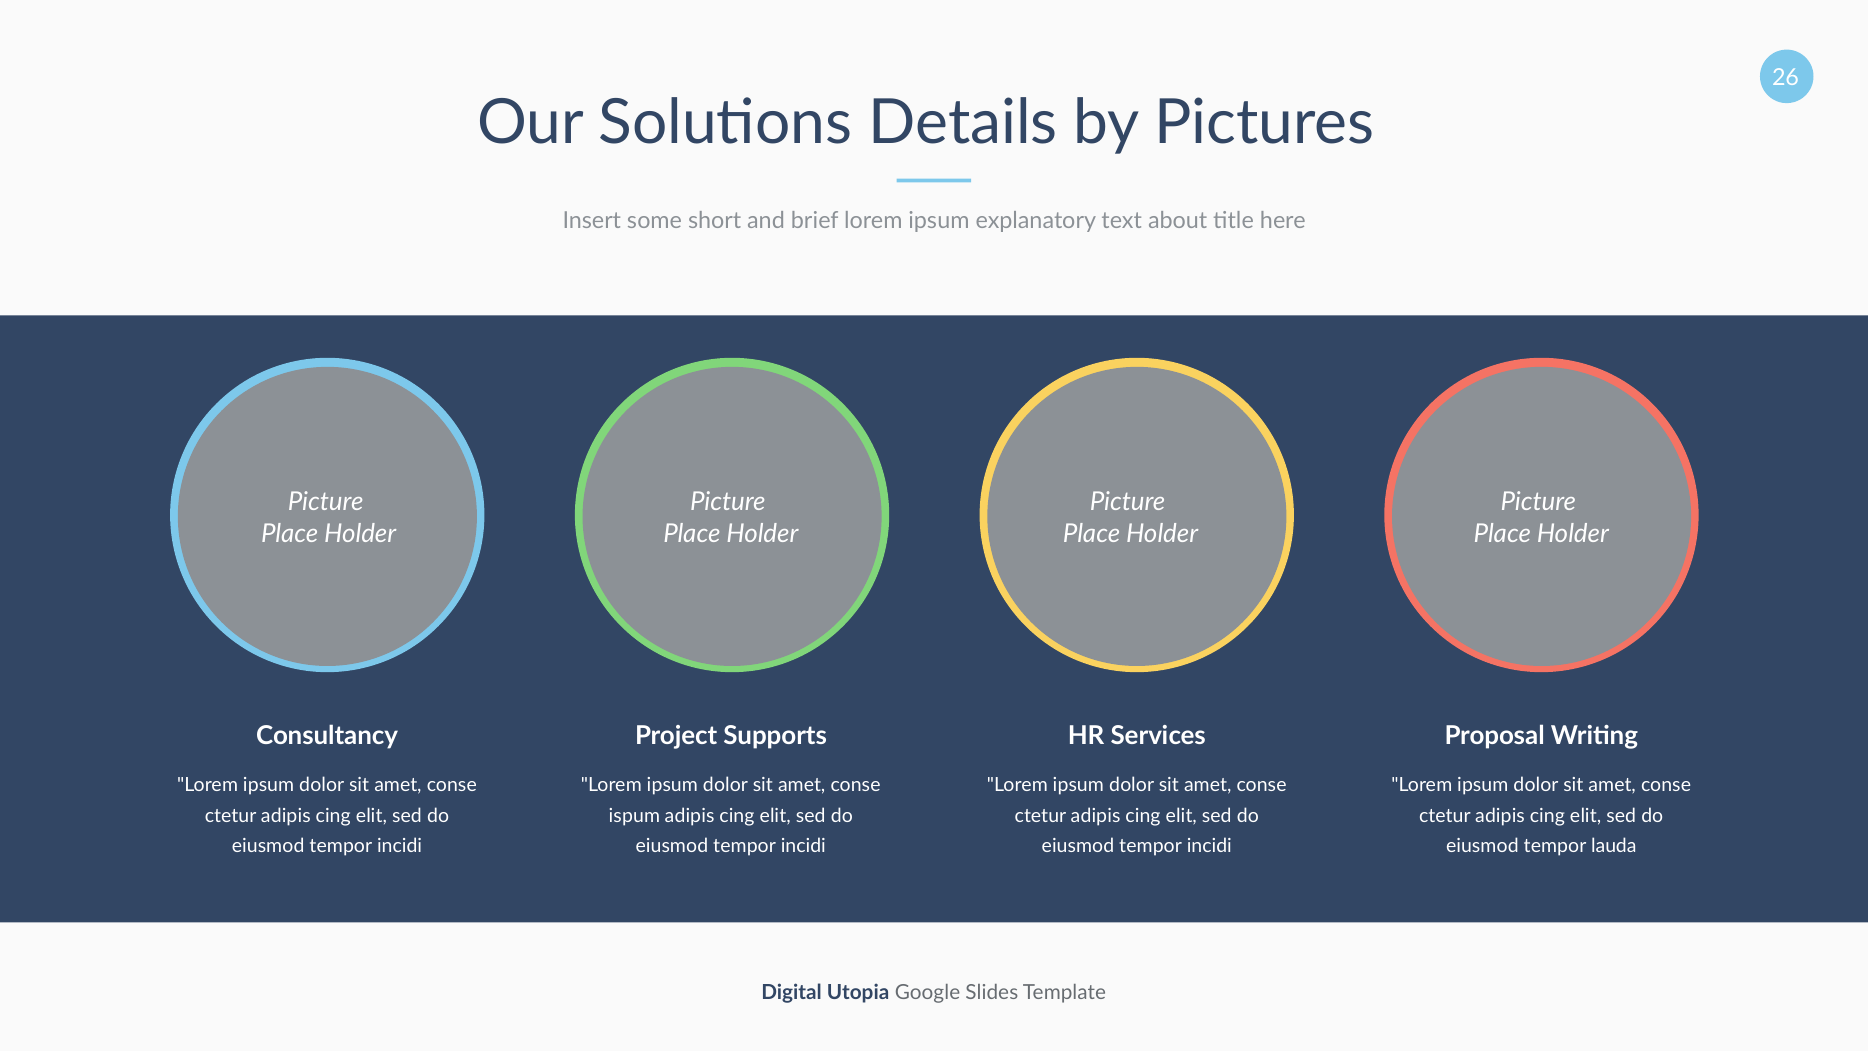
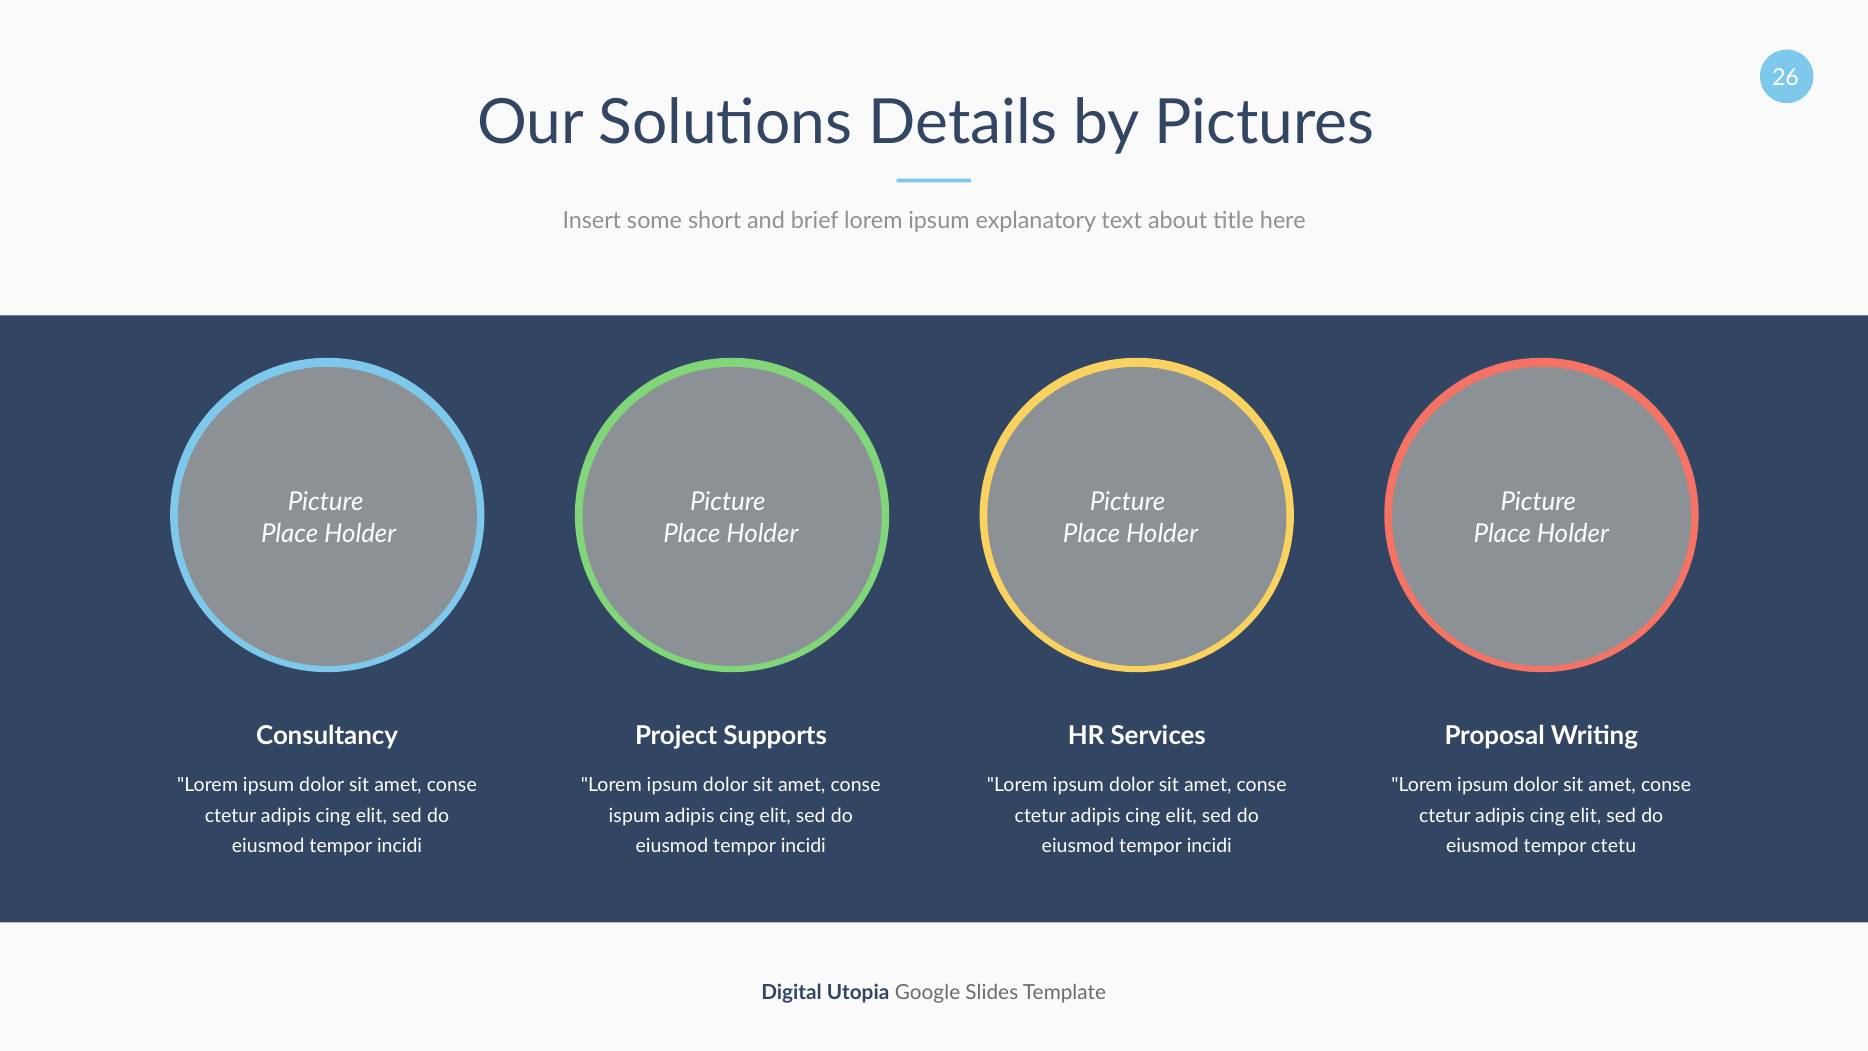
lauda: lauda -> ctetu (1614, 846)
